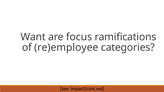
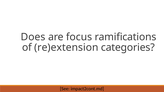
Want: Want -> Does (33, 37)
re)employee: re)employee -> re)extension (66, 48)
